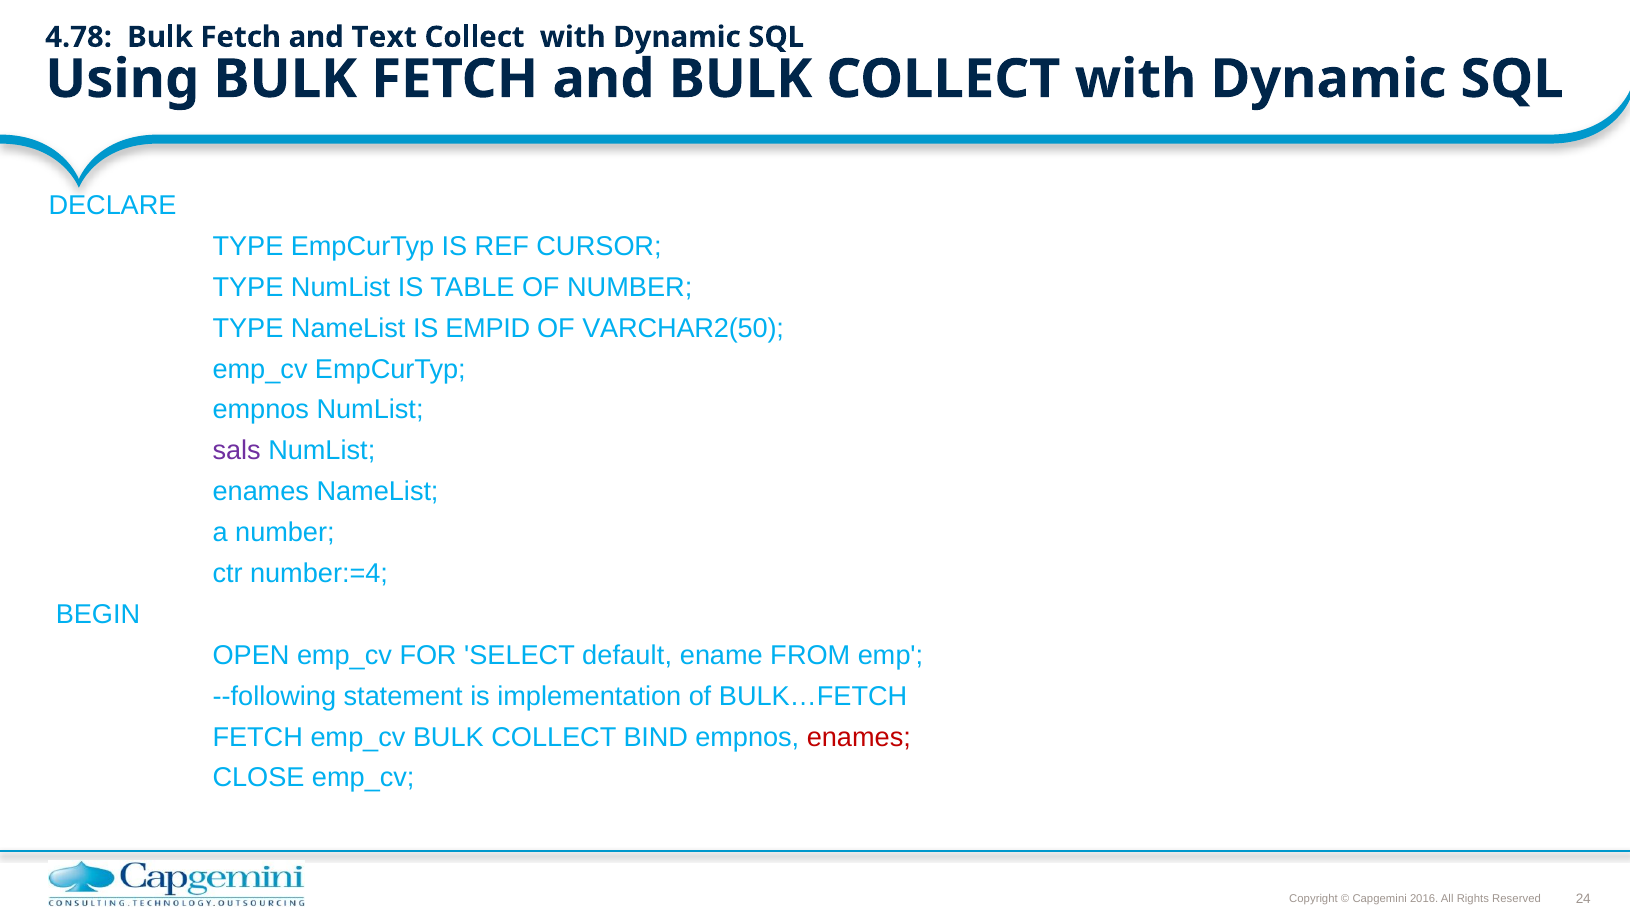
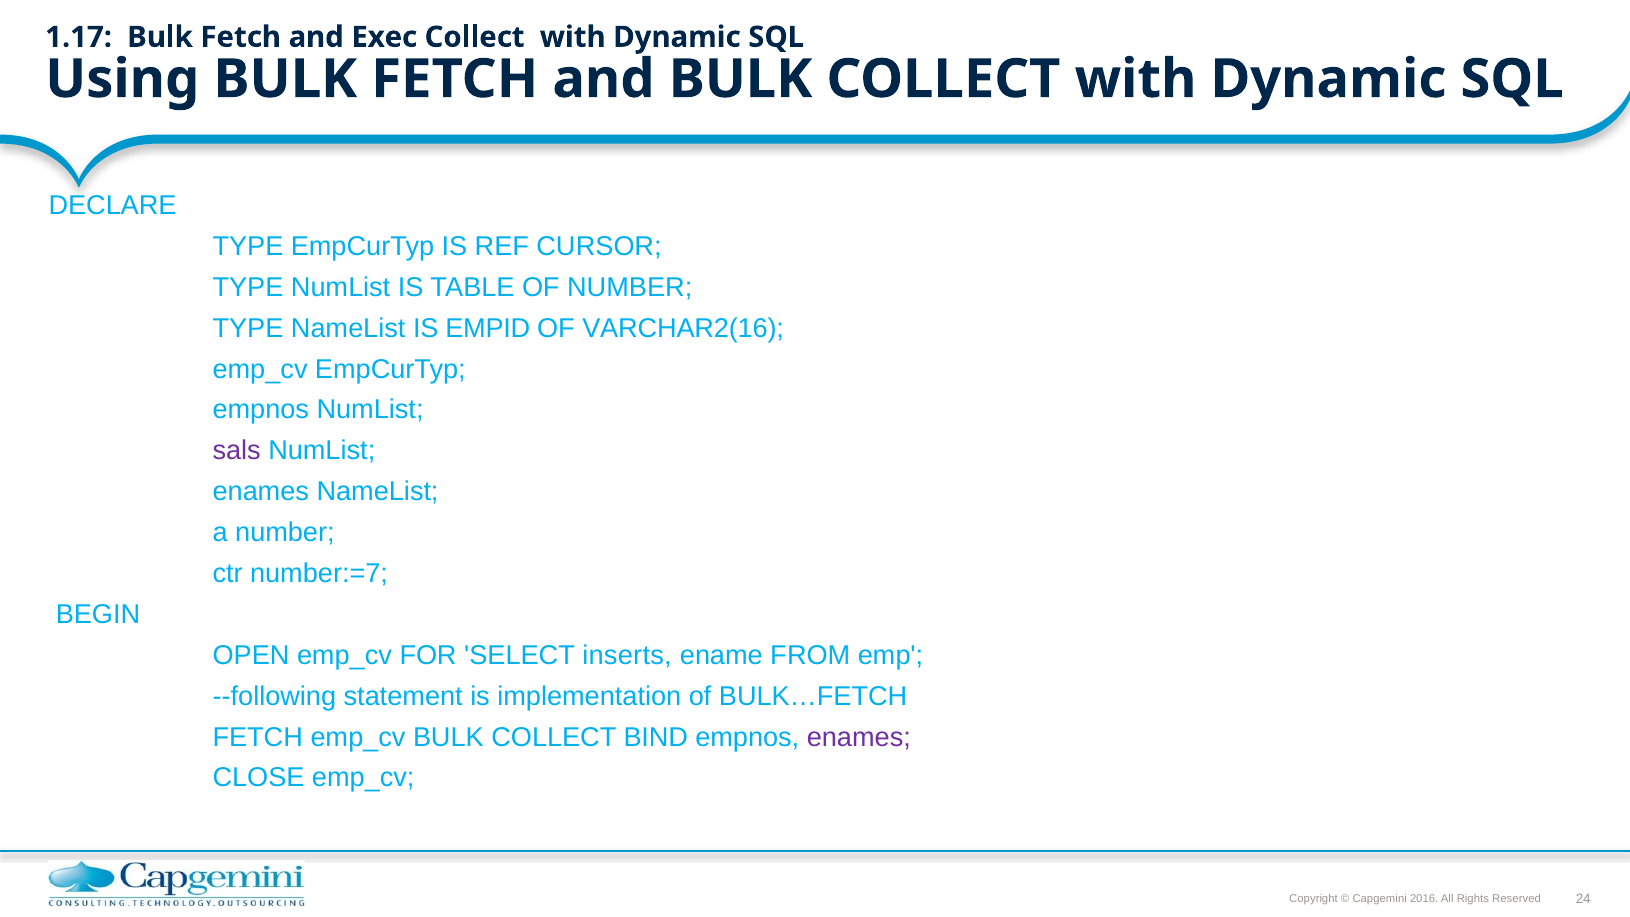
4.78: 4.78 -> 1.17 (79, 37)
Text: Text -> Exec (384, 37)
VARCHAR2(50: VARCHAR2(50 -> VARCHAR2(16 (683, 328)
number:=4: number:=4 -> number:=7 (319, 573)
default: default -> inserts (627, 655)
enames colour: red -> purple (859, 737)
